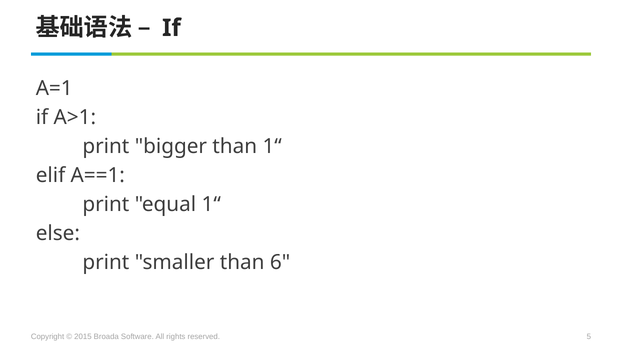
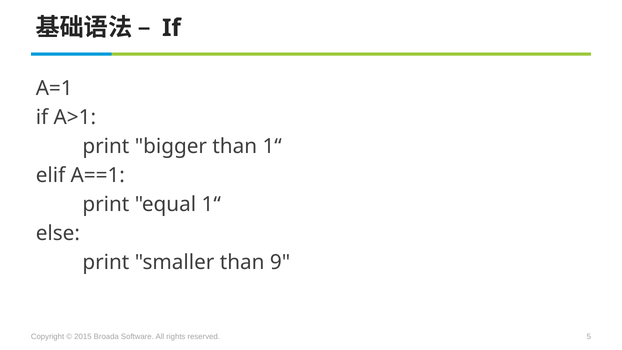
6: 6 -> 9 (280, 262)
